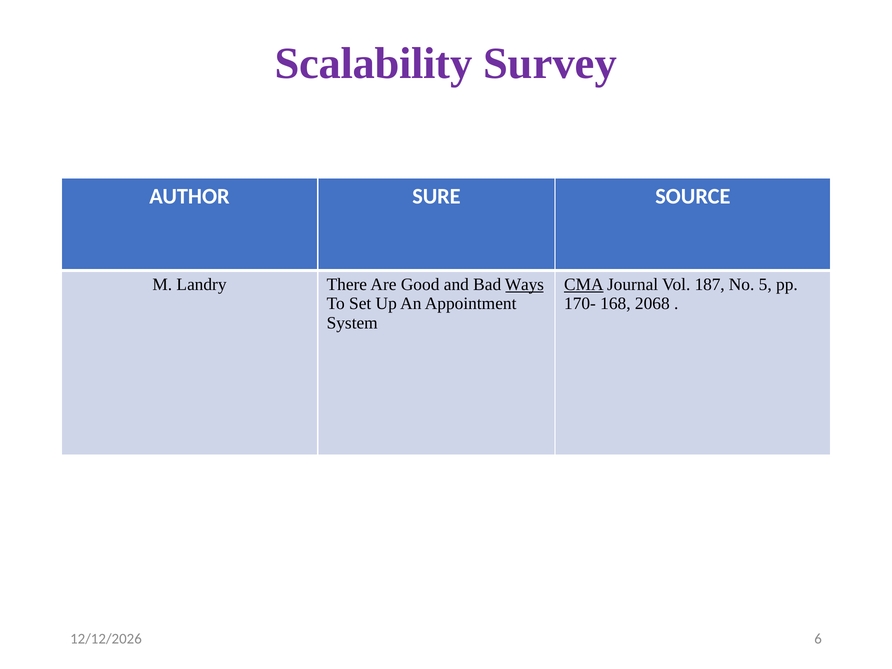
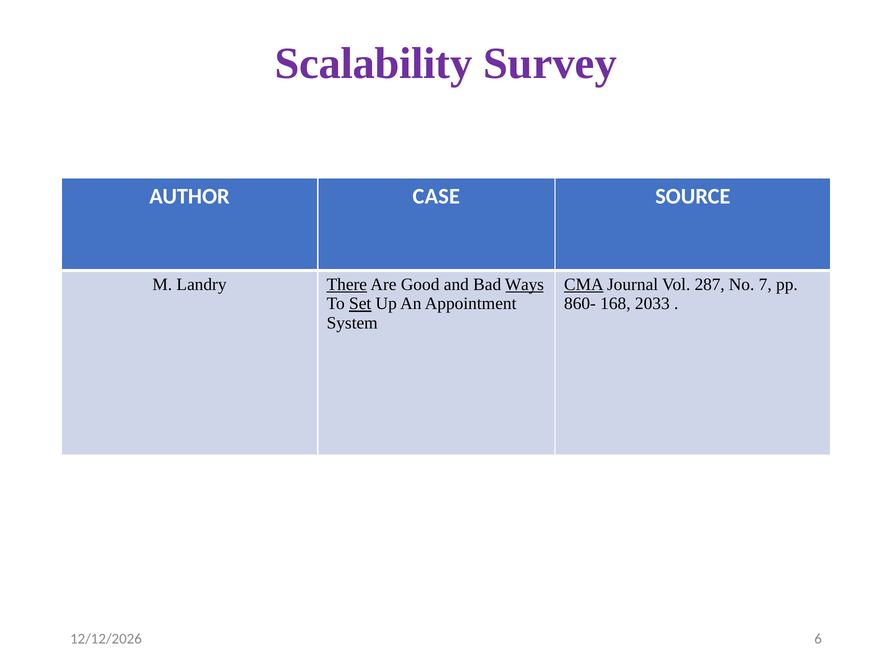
SURE: SURE -> CASE (436, 196)
There underline: none -> present (347, 285)
187: 187 -> 287 (710, 285)
5: 5 -> 7 (765, 285)
Set underline: none -> present (360, 304)
170-: 170- -> 860- (580, 304)
2068: 2068 -> 2033 (652, 304)
